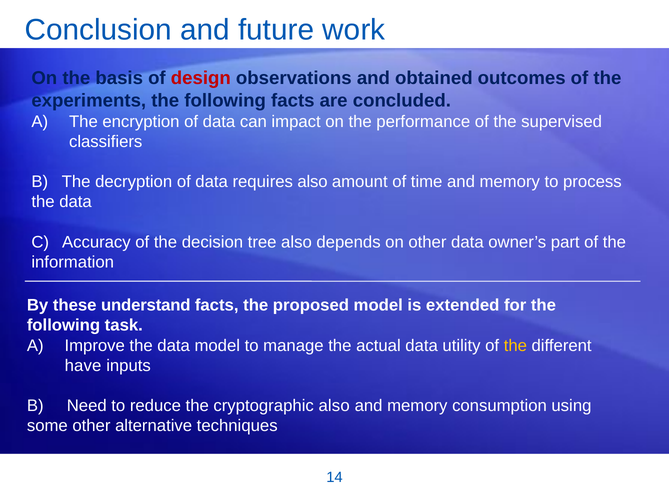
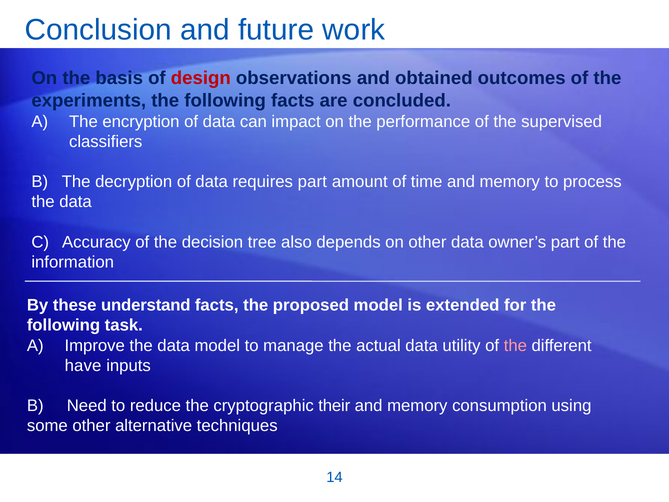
requires also: also -> part (312, 182)
the colour: yellow -> pink (515, 345)
cryptographic also: also -> their (334, 406)
